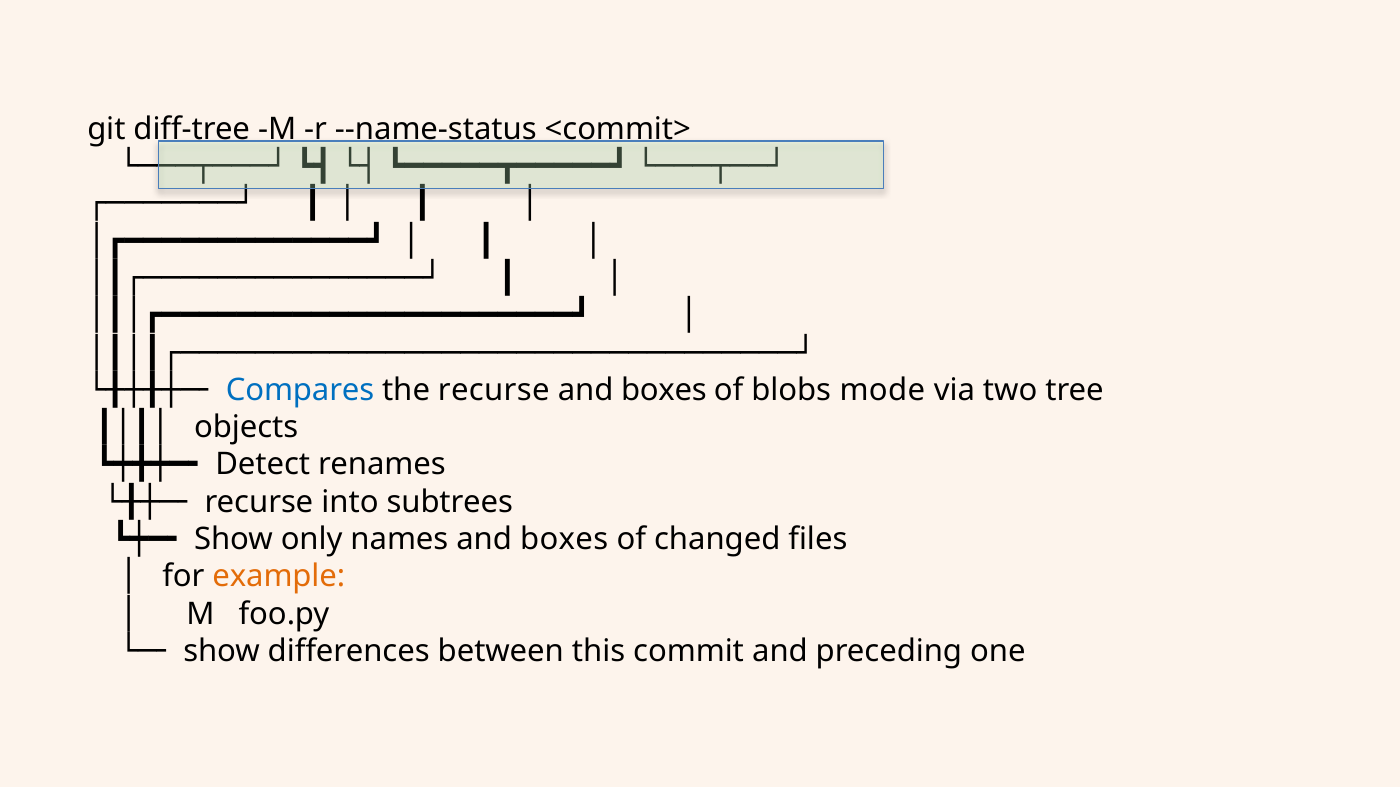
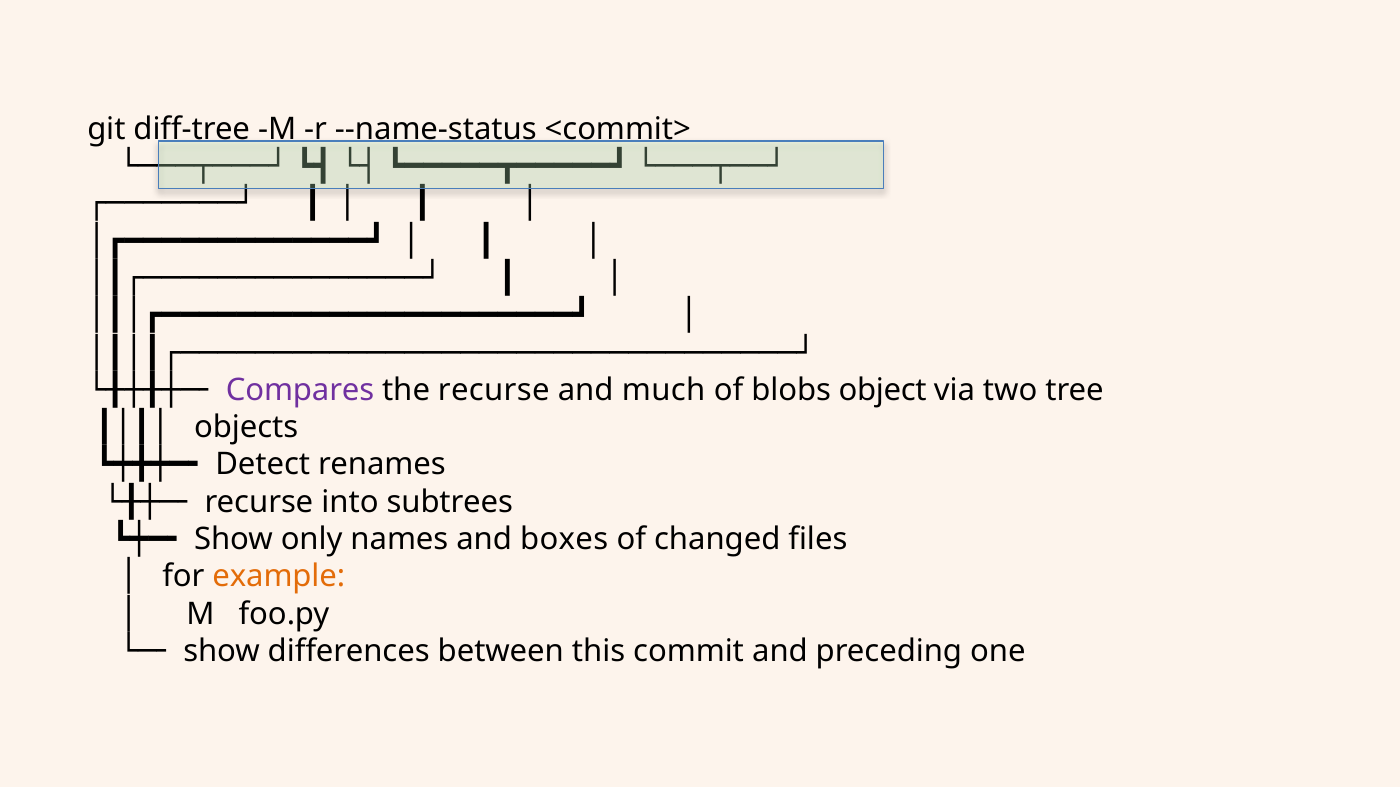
Compares colour: blue -> purple (300, 390)
boxes: boxes -> much (664, 390)
mode: mode -> object (883, 390)
